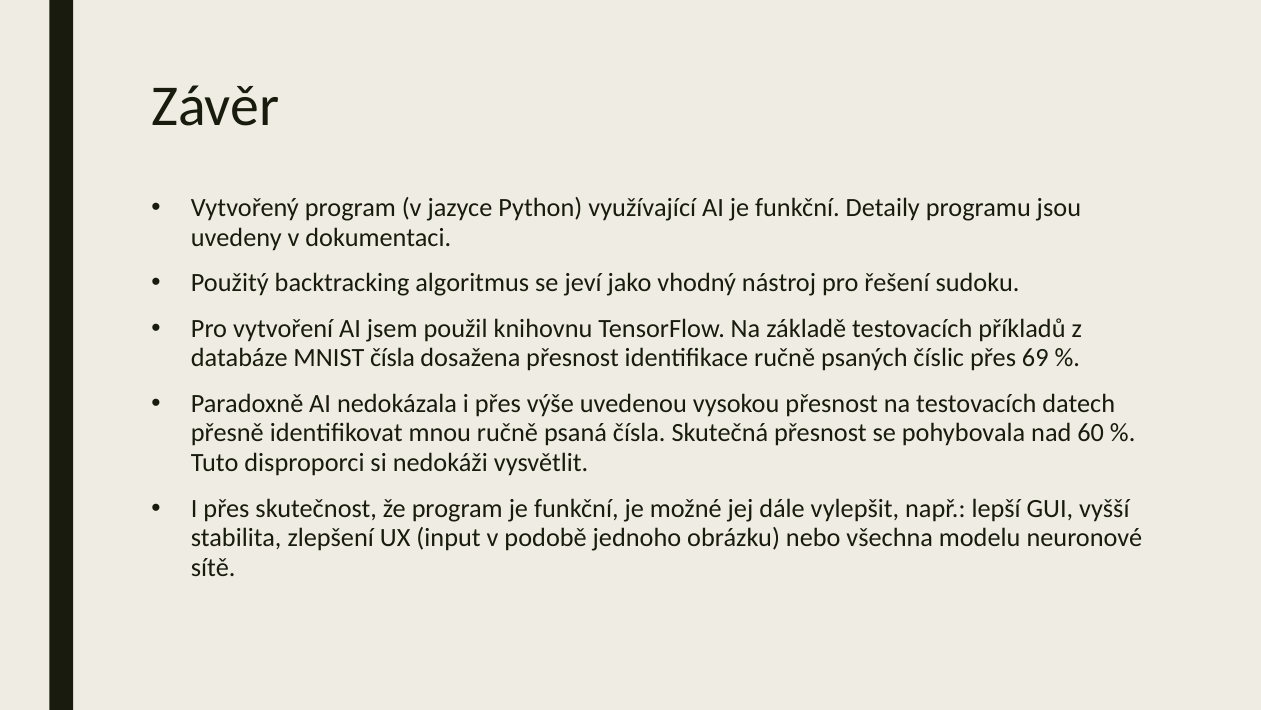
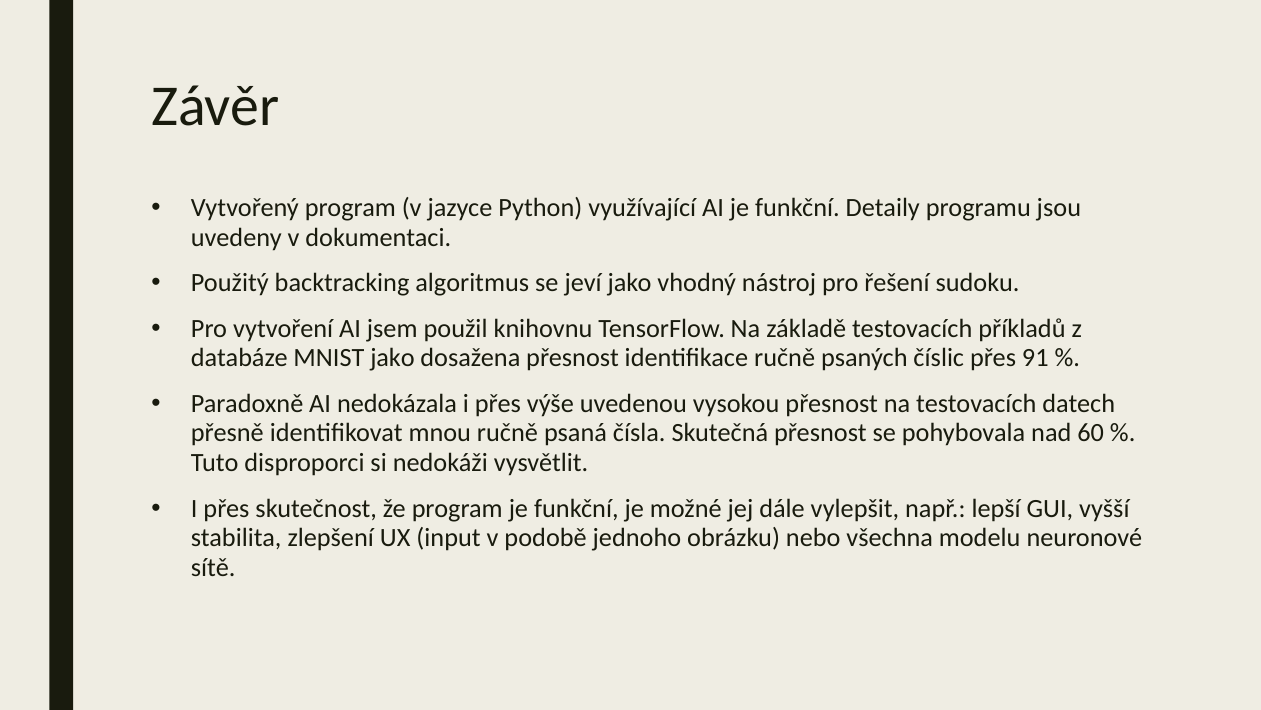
MNIST čísla: čísla -> jako (392, 358)
69: 69 -> 91 (1035, 358)
